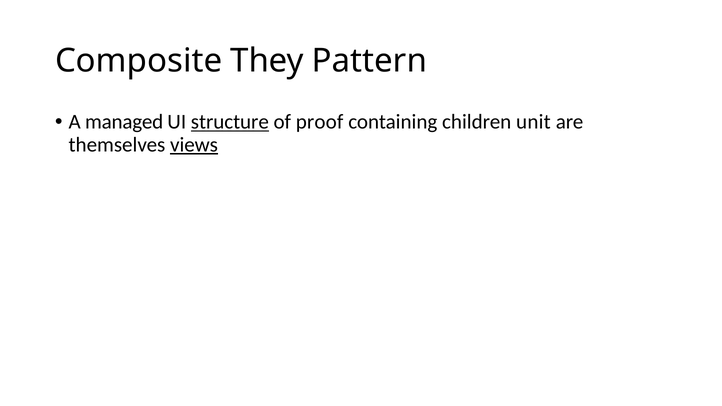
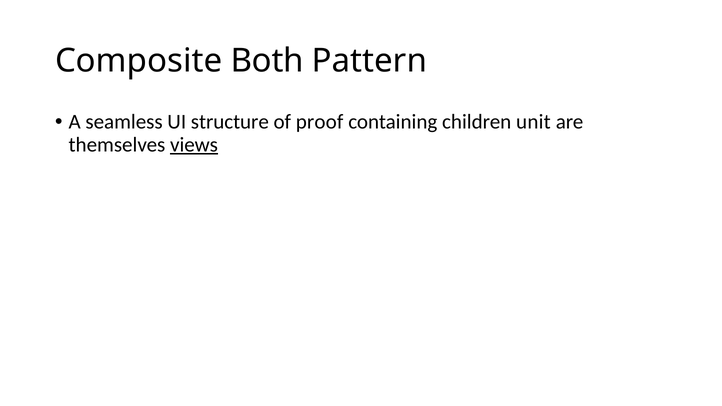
They: They -> Both (267, 61)
managed: managed -> seamless (124, 122)
structure underline: present -> none (230, 122)
